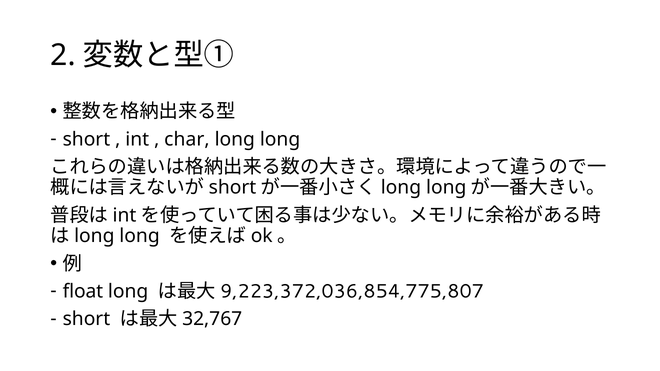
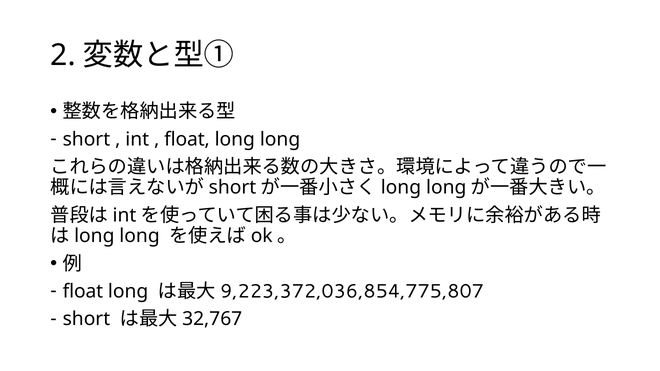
char: char -> float (187, 139)
